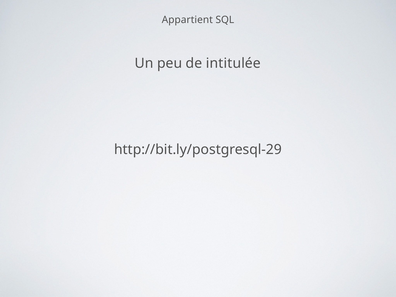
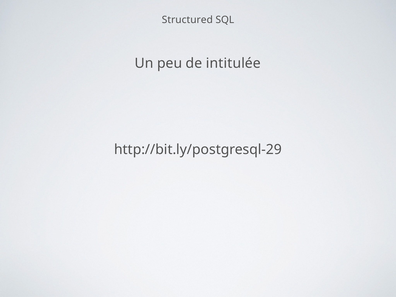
Appartient: Appartient -> Structured (187, 20)
